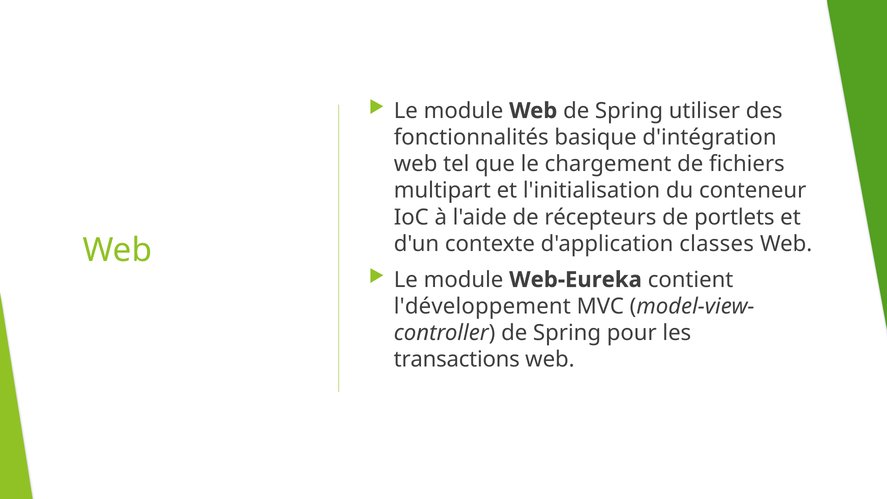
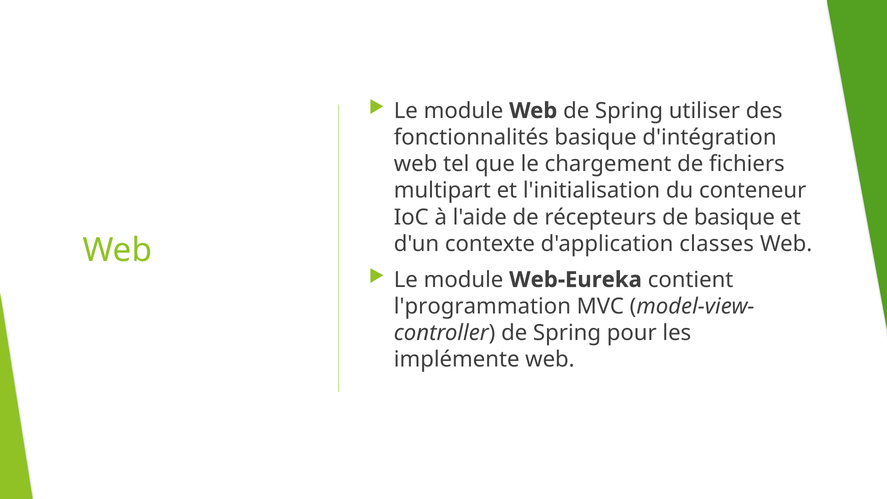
de portlets: portlets -> basique (734, 217)
l'développement: l'développement -> l'programmation (482, 306)
transactions: transactions -> implémente (457, 359)
